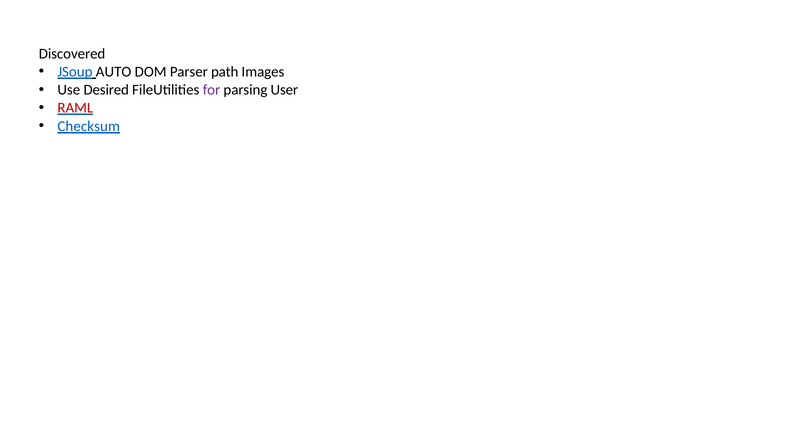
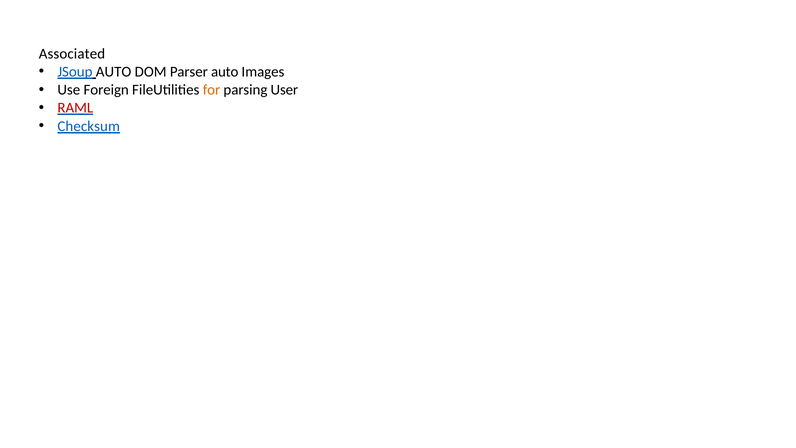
Discovered: Discovered -> Associated (72, 54)
Parser path: path -> auto (225, 72)
Desired: Desired -> Foreign (106, 90)
for colour: purple -> orange (211, 90)
